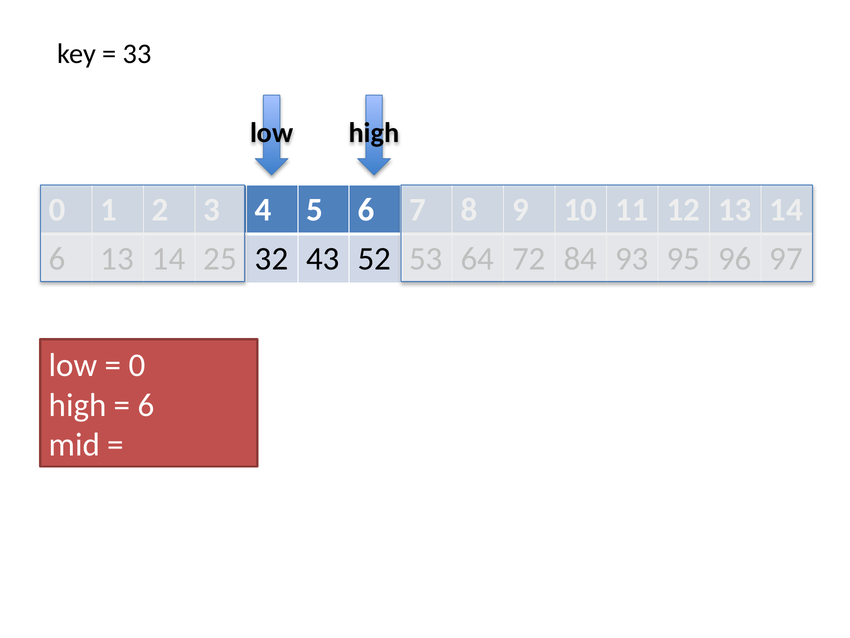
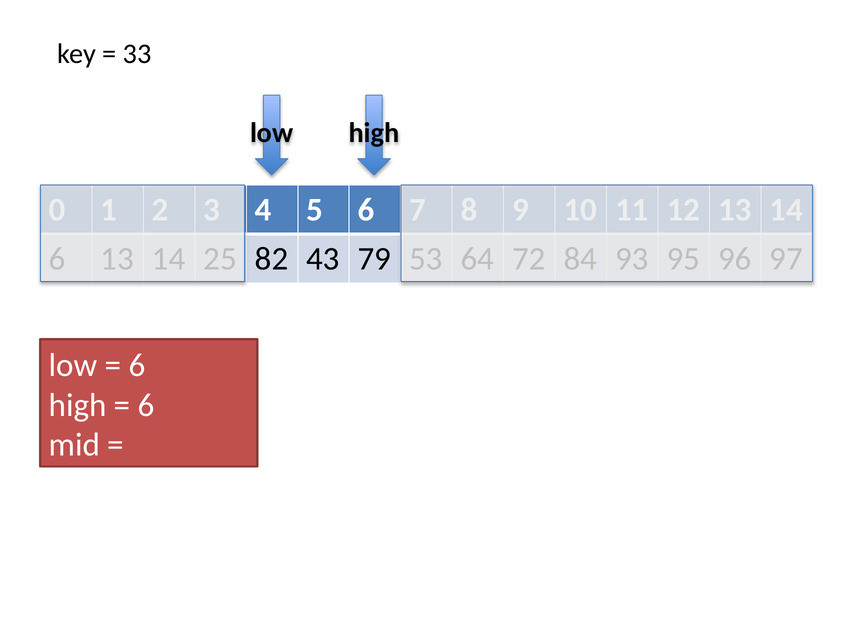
32: 32 -> 82 (272, 259)
52: 52 -> 79 (374, 259)
0: 0 -> 6 (137, 365)
